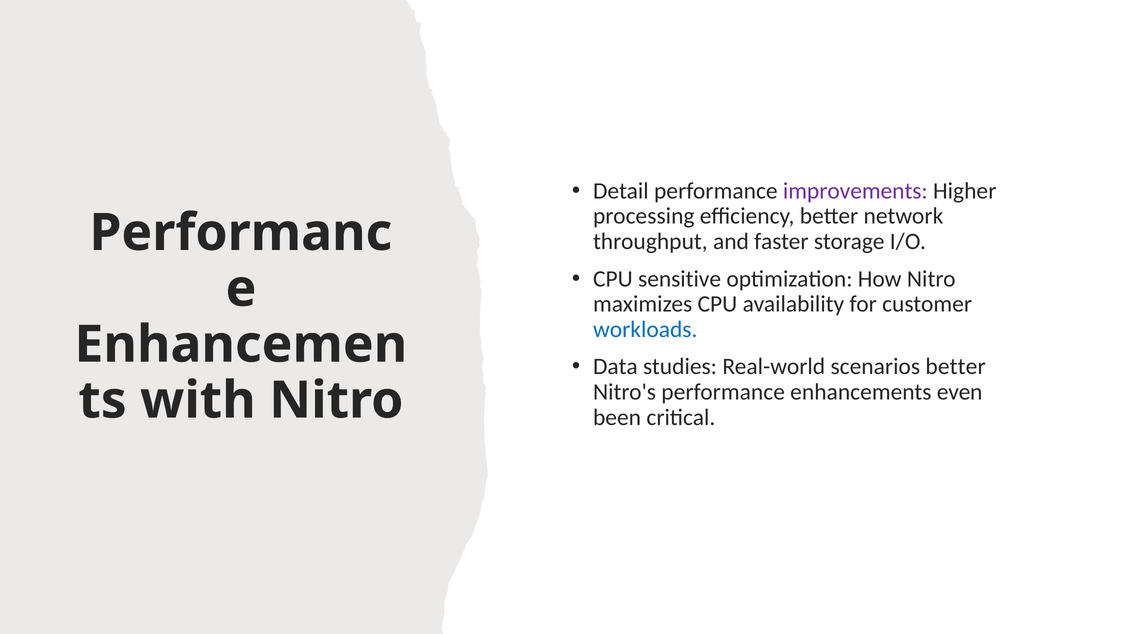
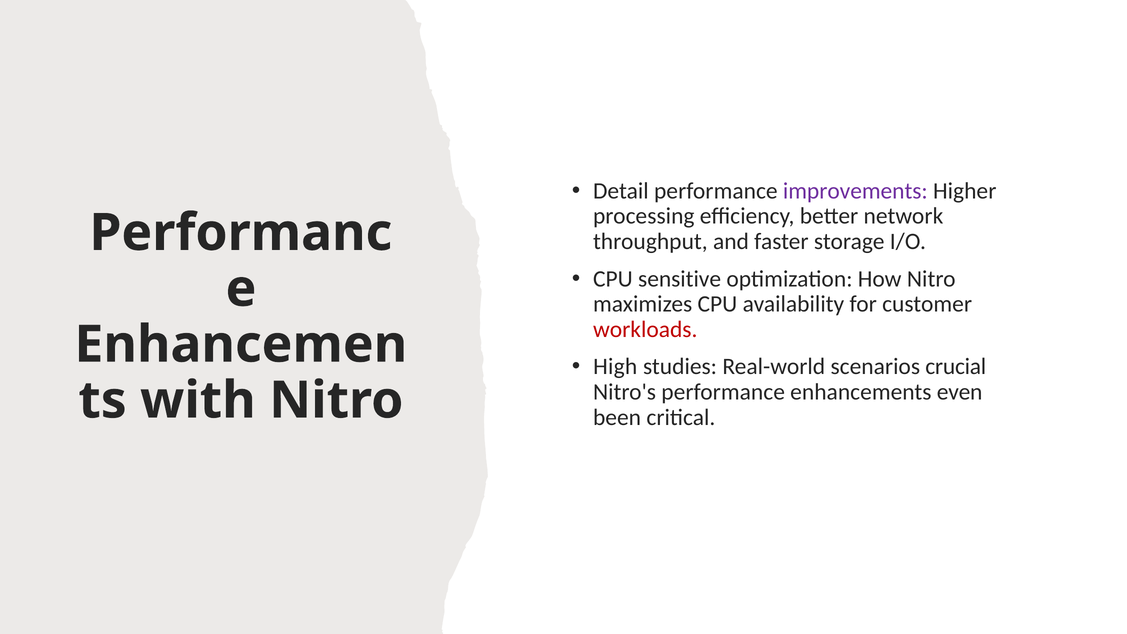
workloads colour: blue -> red (645, 330)
Data: Data -> High (615, 367)
scenarios better: better -> crucial (956, 367)
